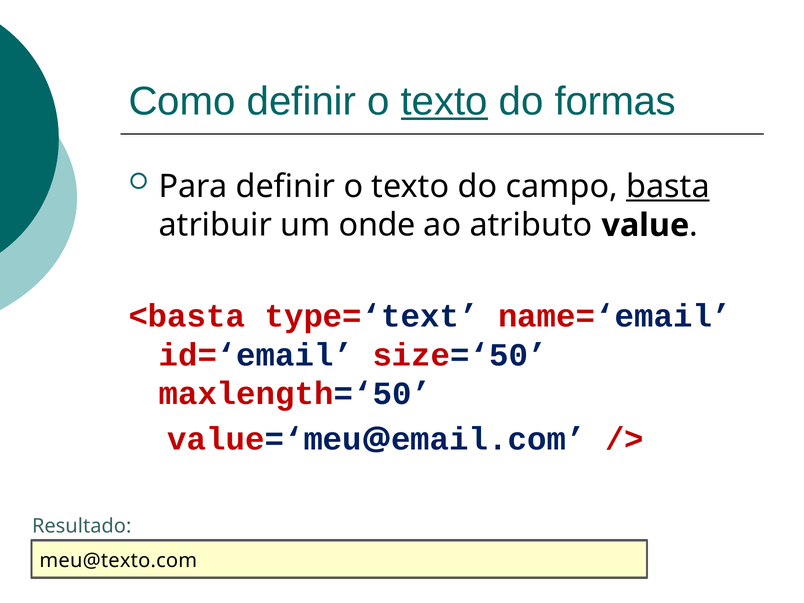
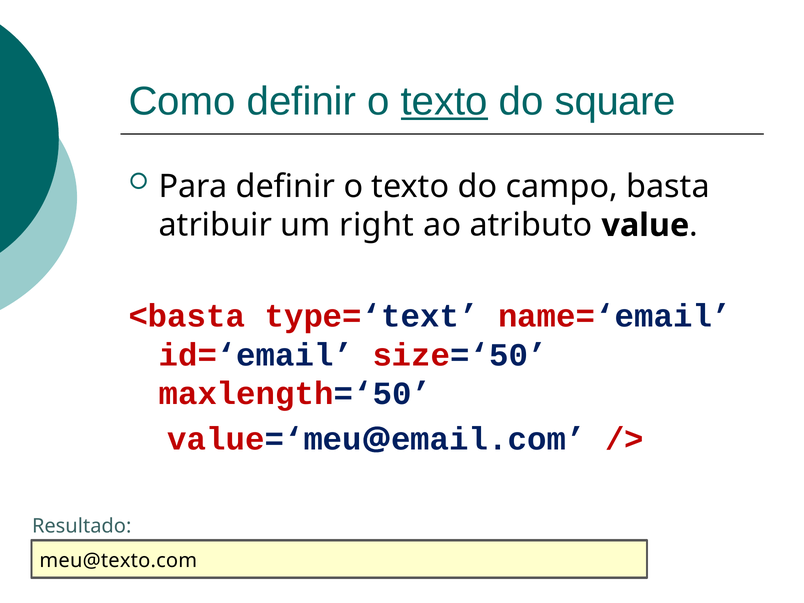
formas: formas -> square (615, 102)
basta underline: present -> none (668, 186)
onde: onde -> right (377, 225)
